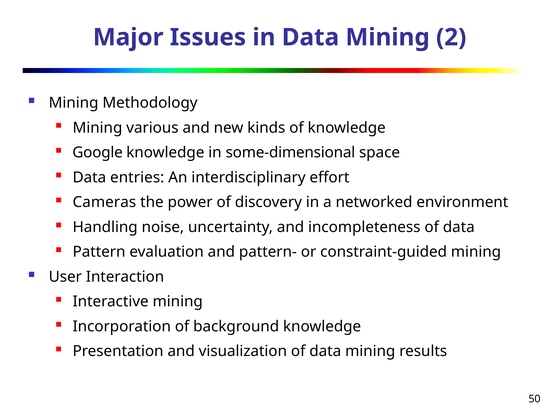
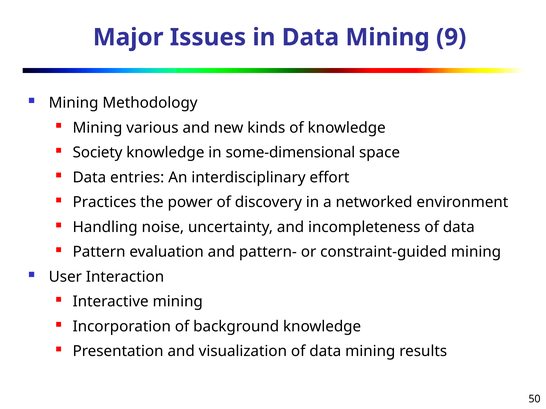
2: 2 -> 9 (451, 37)
Google: Google -> Society (98, 153)
Cameras: Cameras -> Practices (104, 202)
